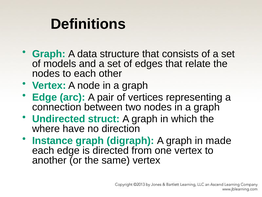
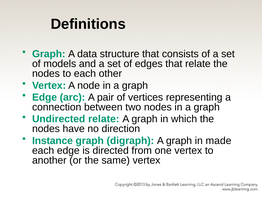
Undirected struct: struct -> relate (104, 119)
where: where -> nodes (46, 128)
